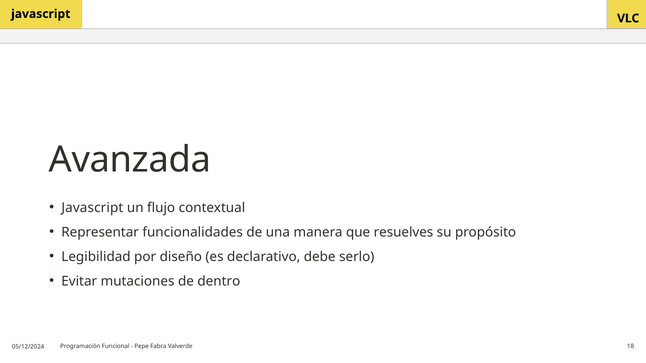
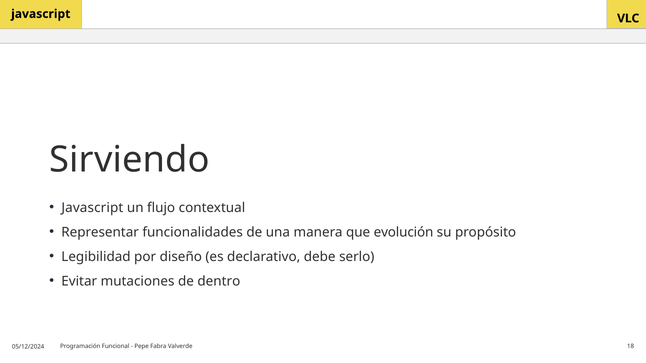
Avanzada: Avanzada -> Sirviendo (130, 160)
resuelves: resuelves -> evolución (404, 232)
